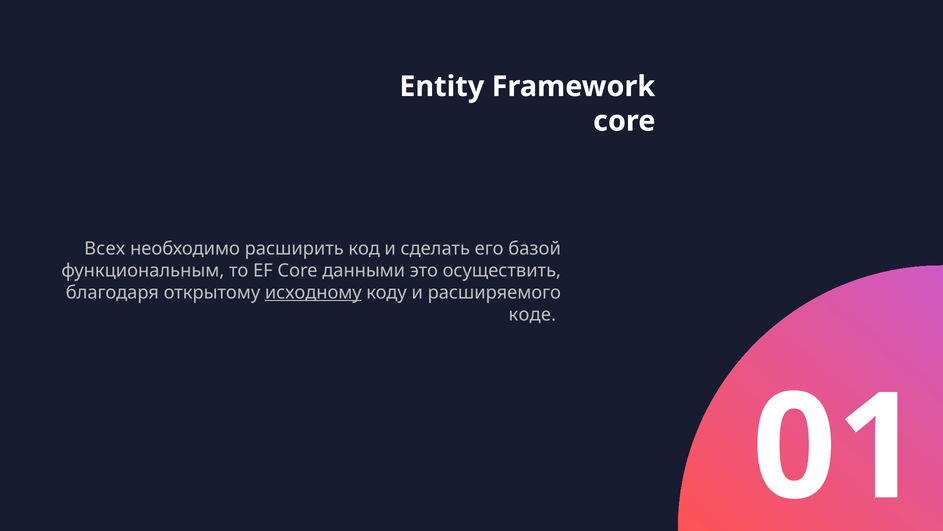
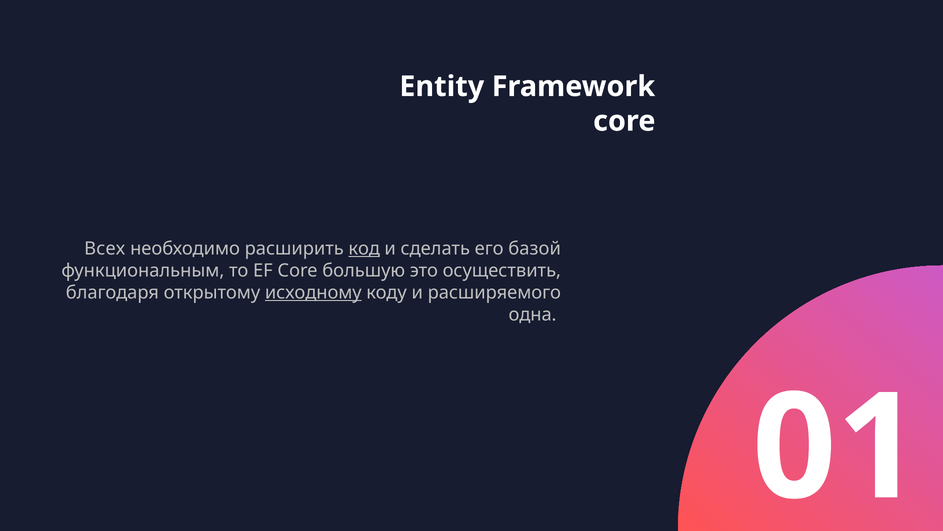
код underline: none -> present (364, 248)
данными: данными -> большую (364, 270)
коде: коде -> одна (533, 314)
